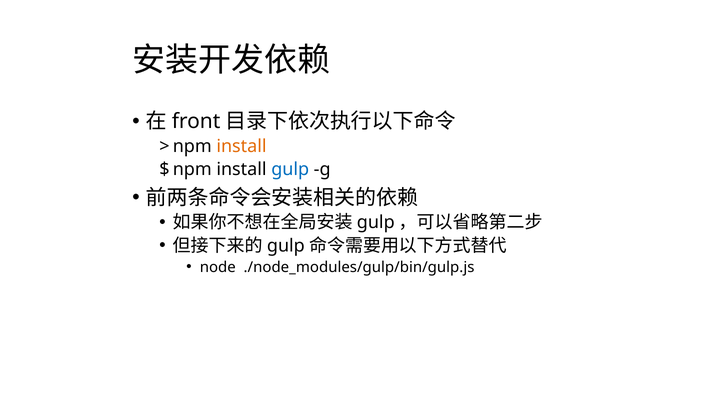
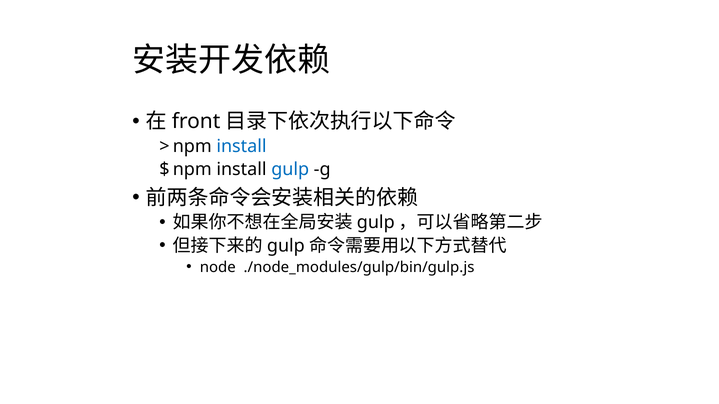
install colour: orange -> blue (241, 146)
